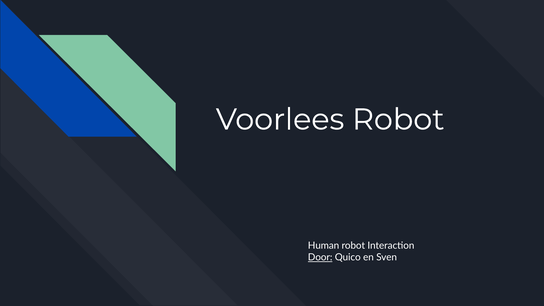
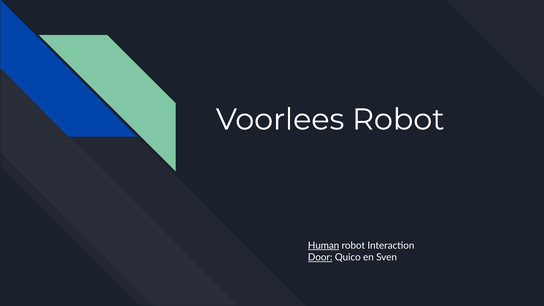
Human underline: none -> present (324, 246)
